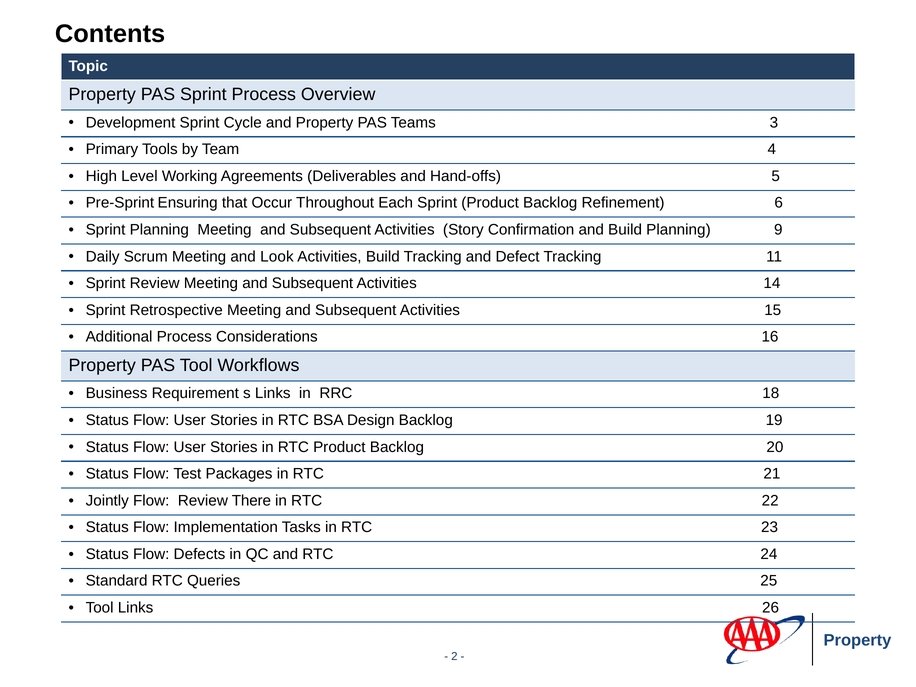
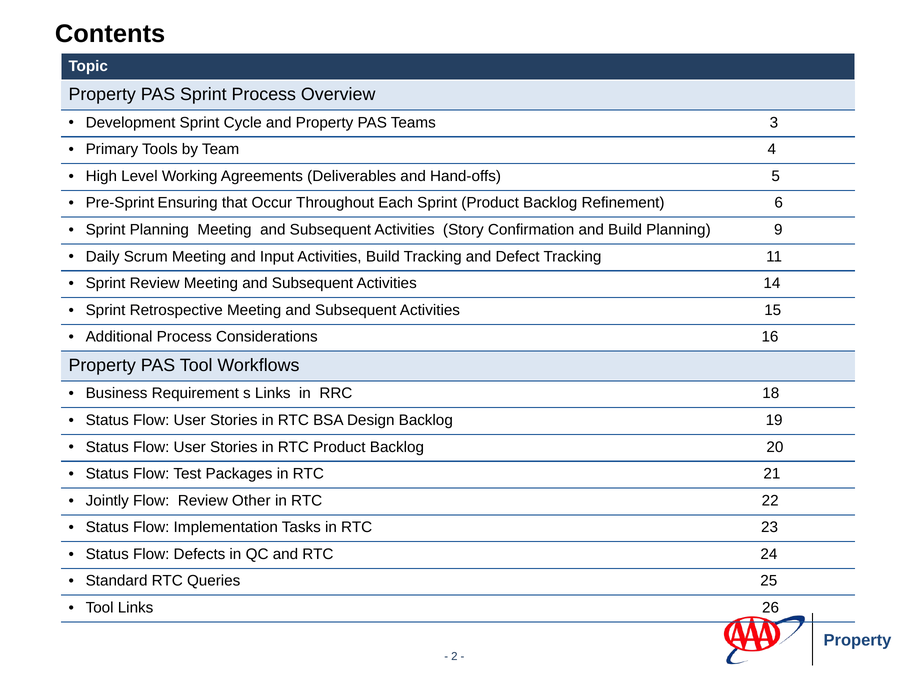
Look: Look -> Input (277, 256)
There: There -> Other (251, 501)
